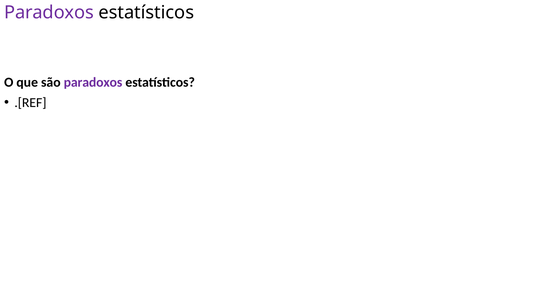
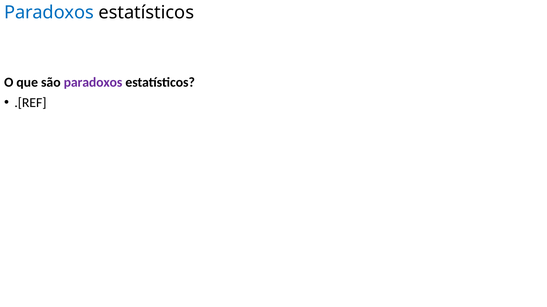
Paradoxos colour: purple -> blue (49, 13)
